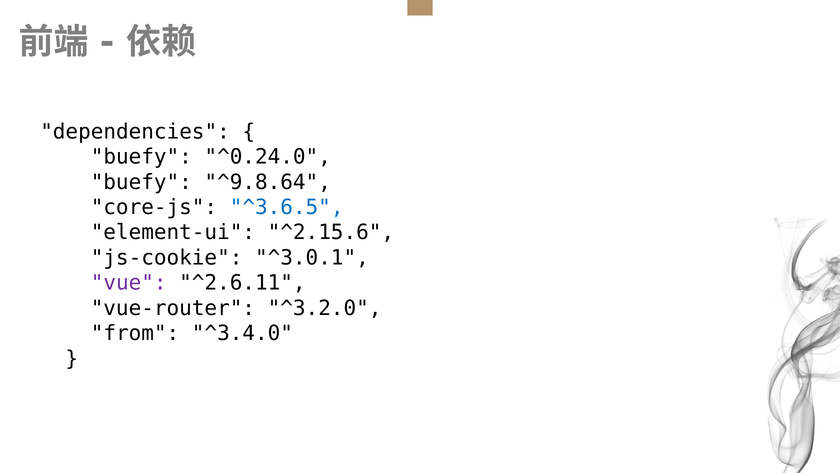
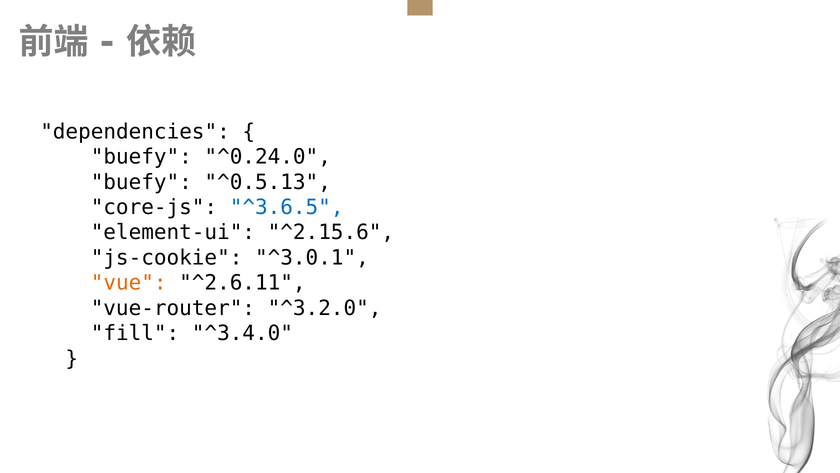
^9.8.64: ^9.8.64 -> ^0.5.13 (268, 182)
vue colour: purple -> orange (129, 283)
from: from -> fill (135, 333)
